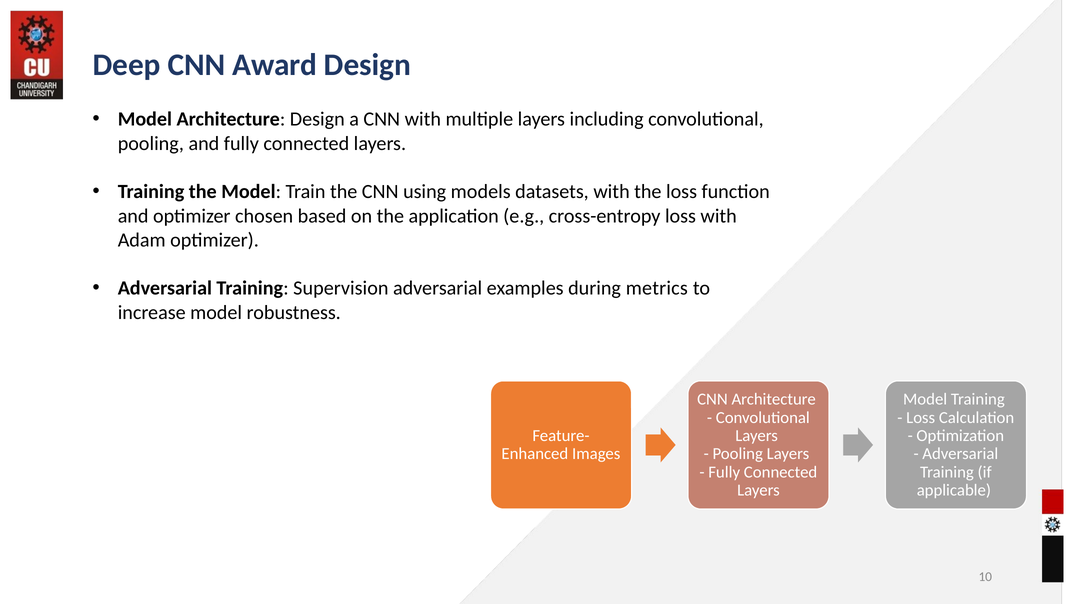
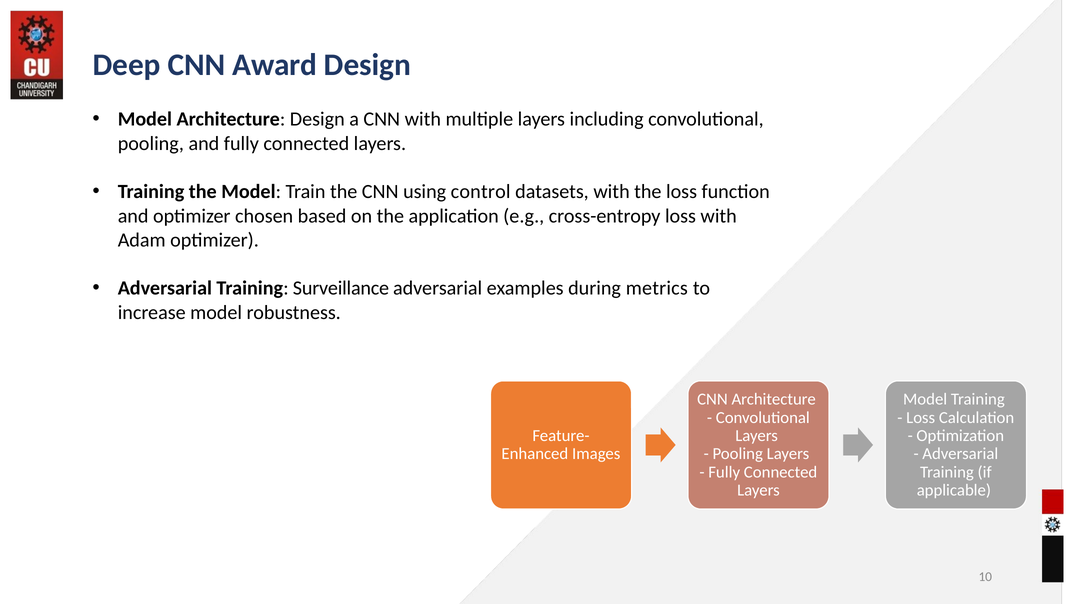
models: models -> control (481, 192)
Supervision: Supervision -> Surveillance (341, 288)
